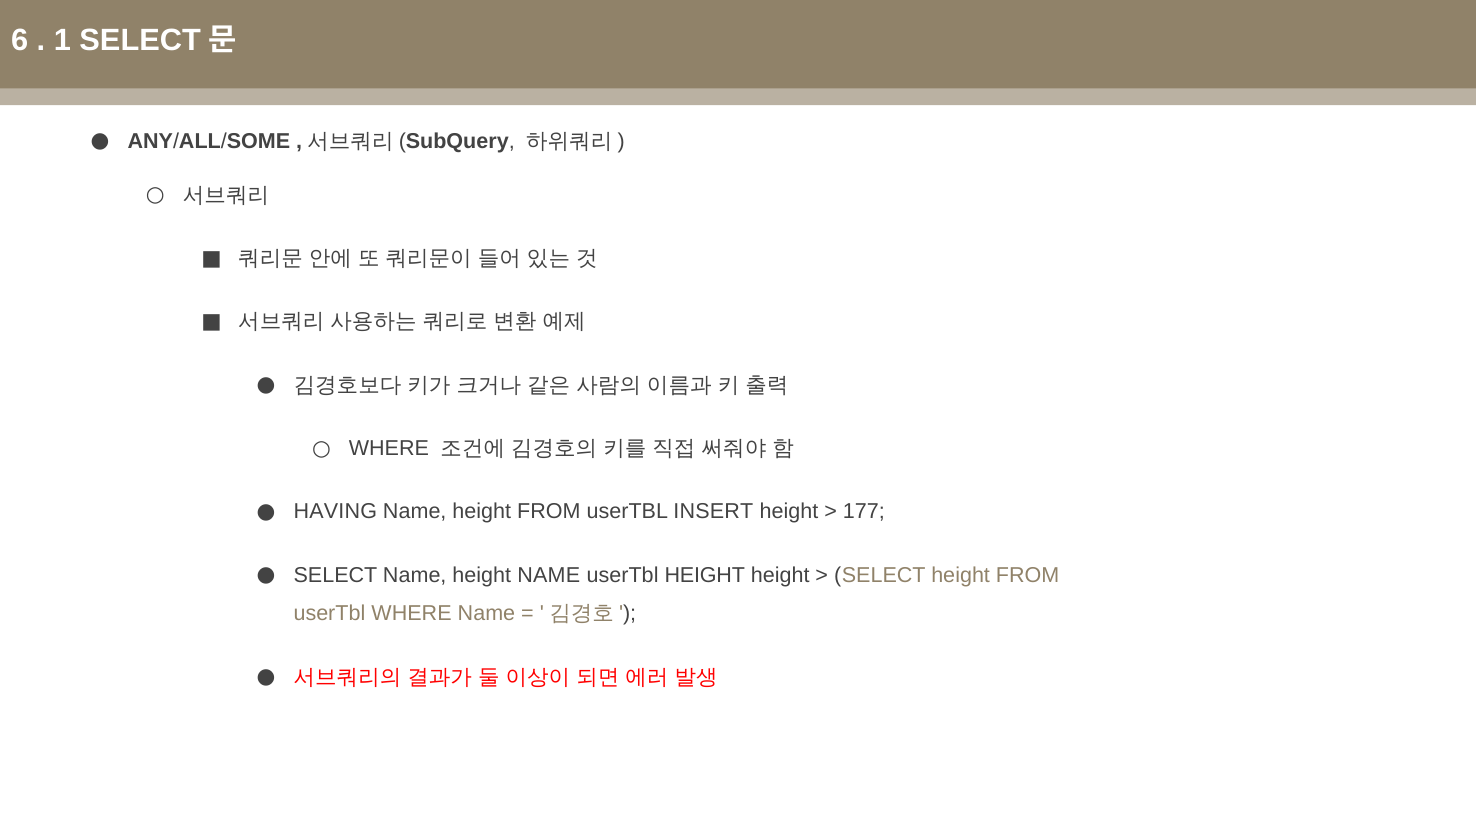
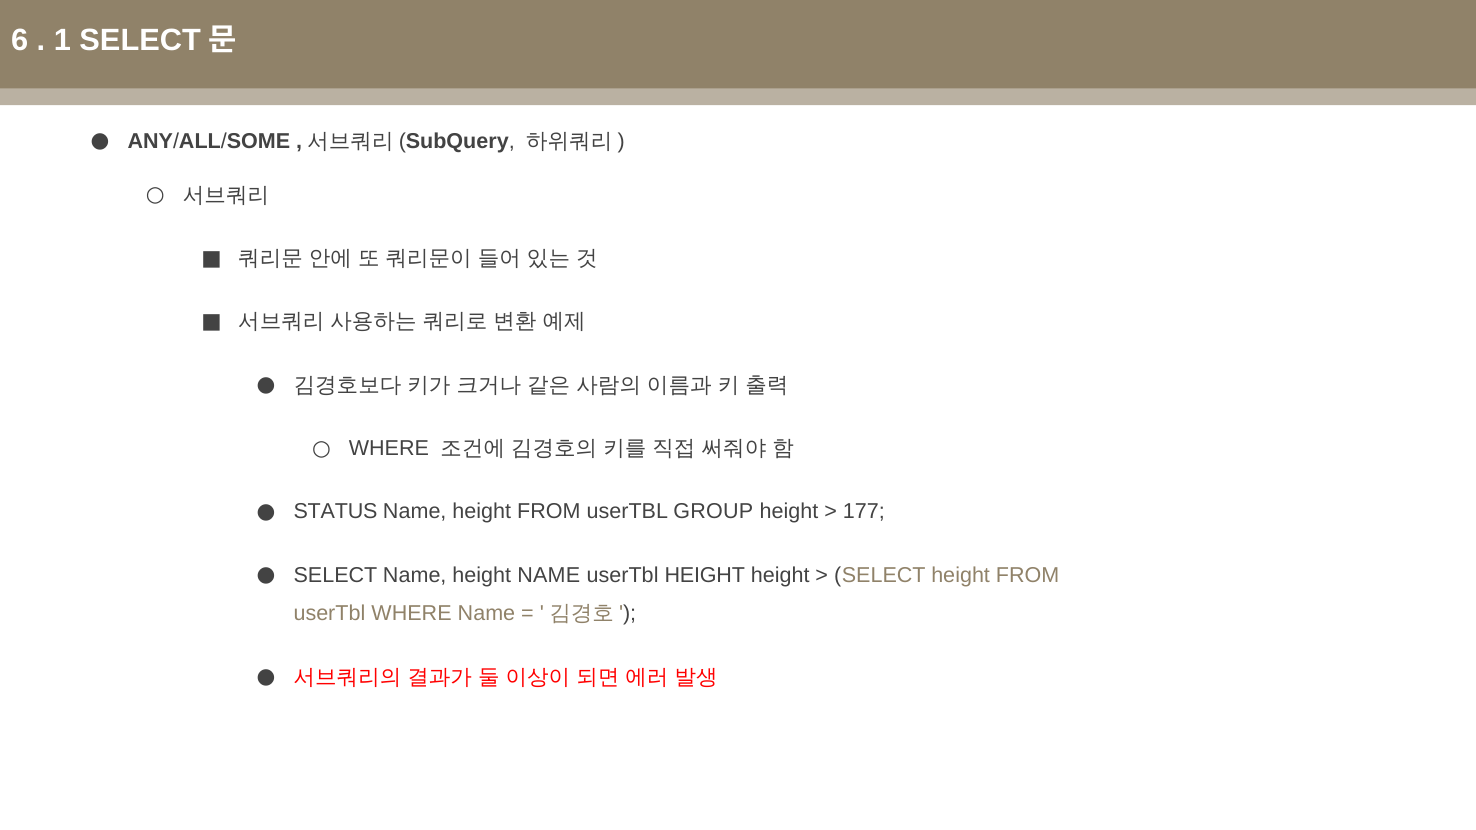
HAVING: HAVING -> STATUS (336, 512)
INSERT: INSERT -> GROUP (713, 512)
